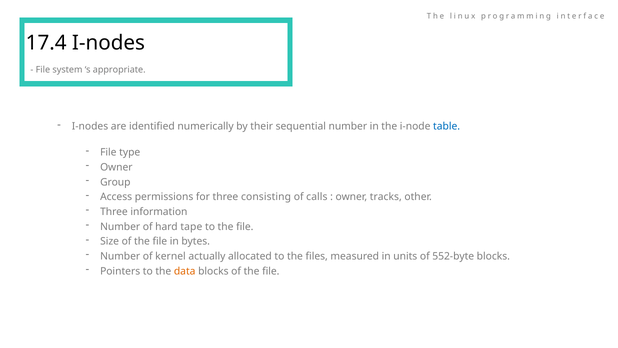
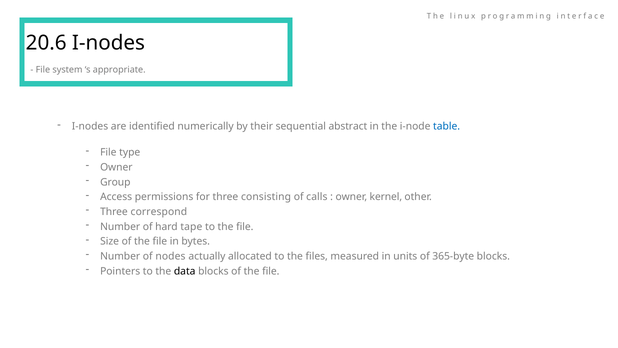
17.4: 17.4 -> 20.6 (46, 43)
sequential number: number -> abstract (348, 126)
tracks: tracks -> kernel (386, 197)
information: information -> correspond (159, 212)
kernel: kernel -> nodes (170, 256)
552-byte: 552-byte -> 365-byte (453, 256)
data colour: orange -> black (185, 271)
